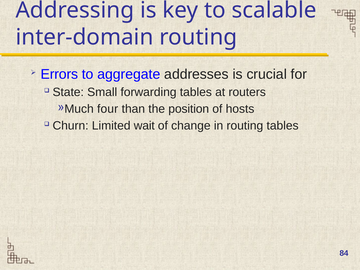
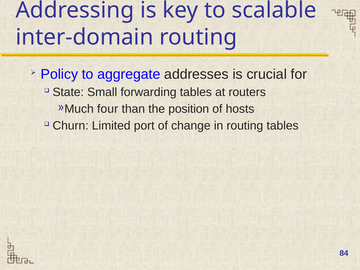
Errors: Errors -> Policy (59, 74)
wait: wait -> port (144, 126)
